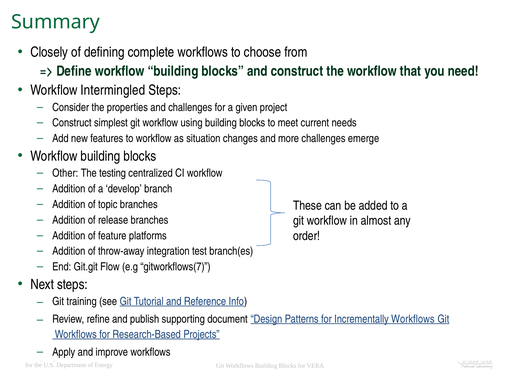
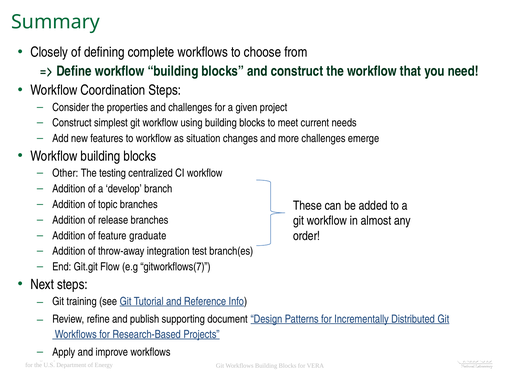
Intermingled: Intermingled -> Coordination (113, 90)
platforms: platforms -> graduate (148, 235)
Incrementally Workflows: Workflows -> Distributed (413, 319)
